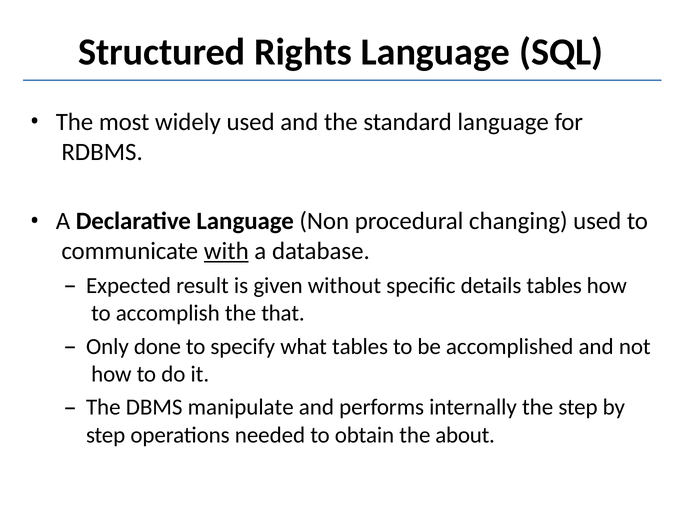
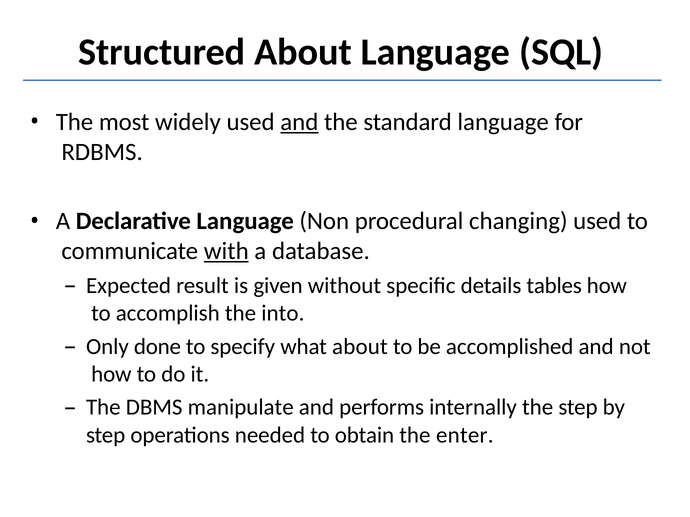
Structured Rights: Rights -> About (303, 52)
and underline: none -> present (299, 122)
that: that -> into (283, 313)
what tables: tables -> about (360, 347)
about: about -> enter (465, 435)
